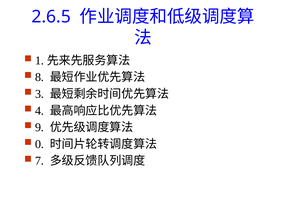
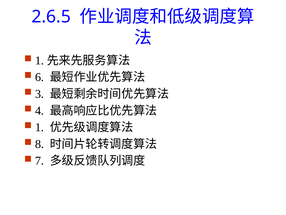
8: 8 -> 6 (40, 77)
9: 9 -> 1 (40, 127)
0: 0 -> 8 (40, 144)
